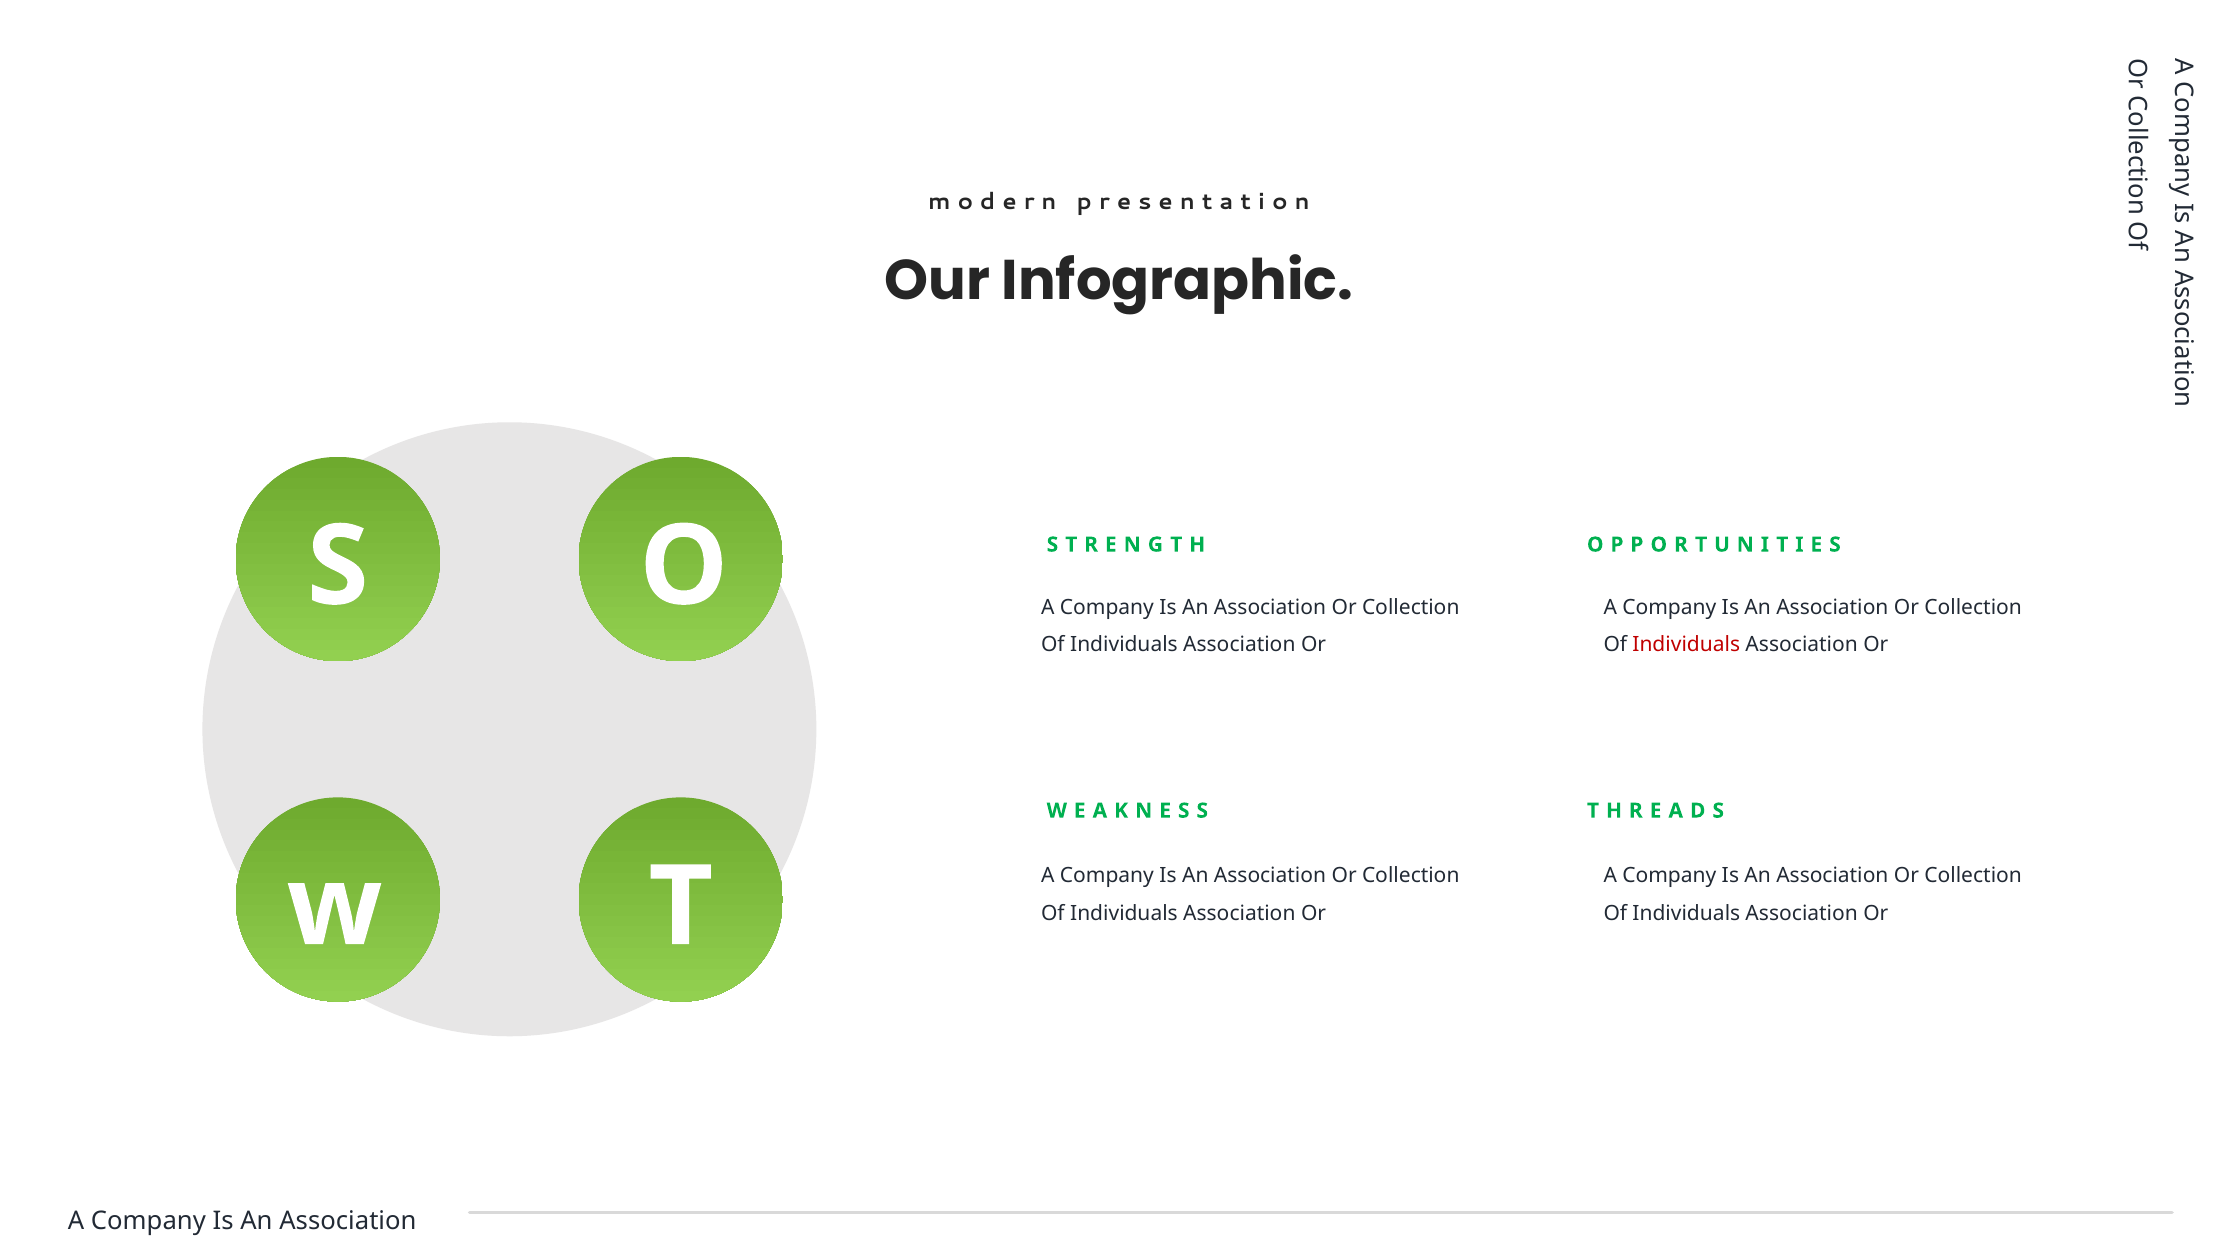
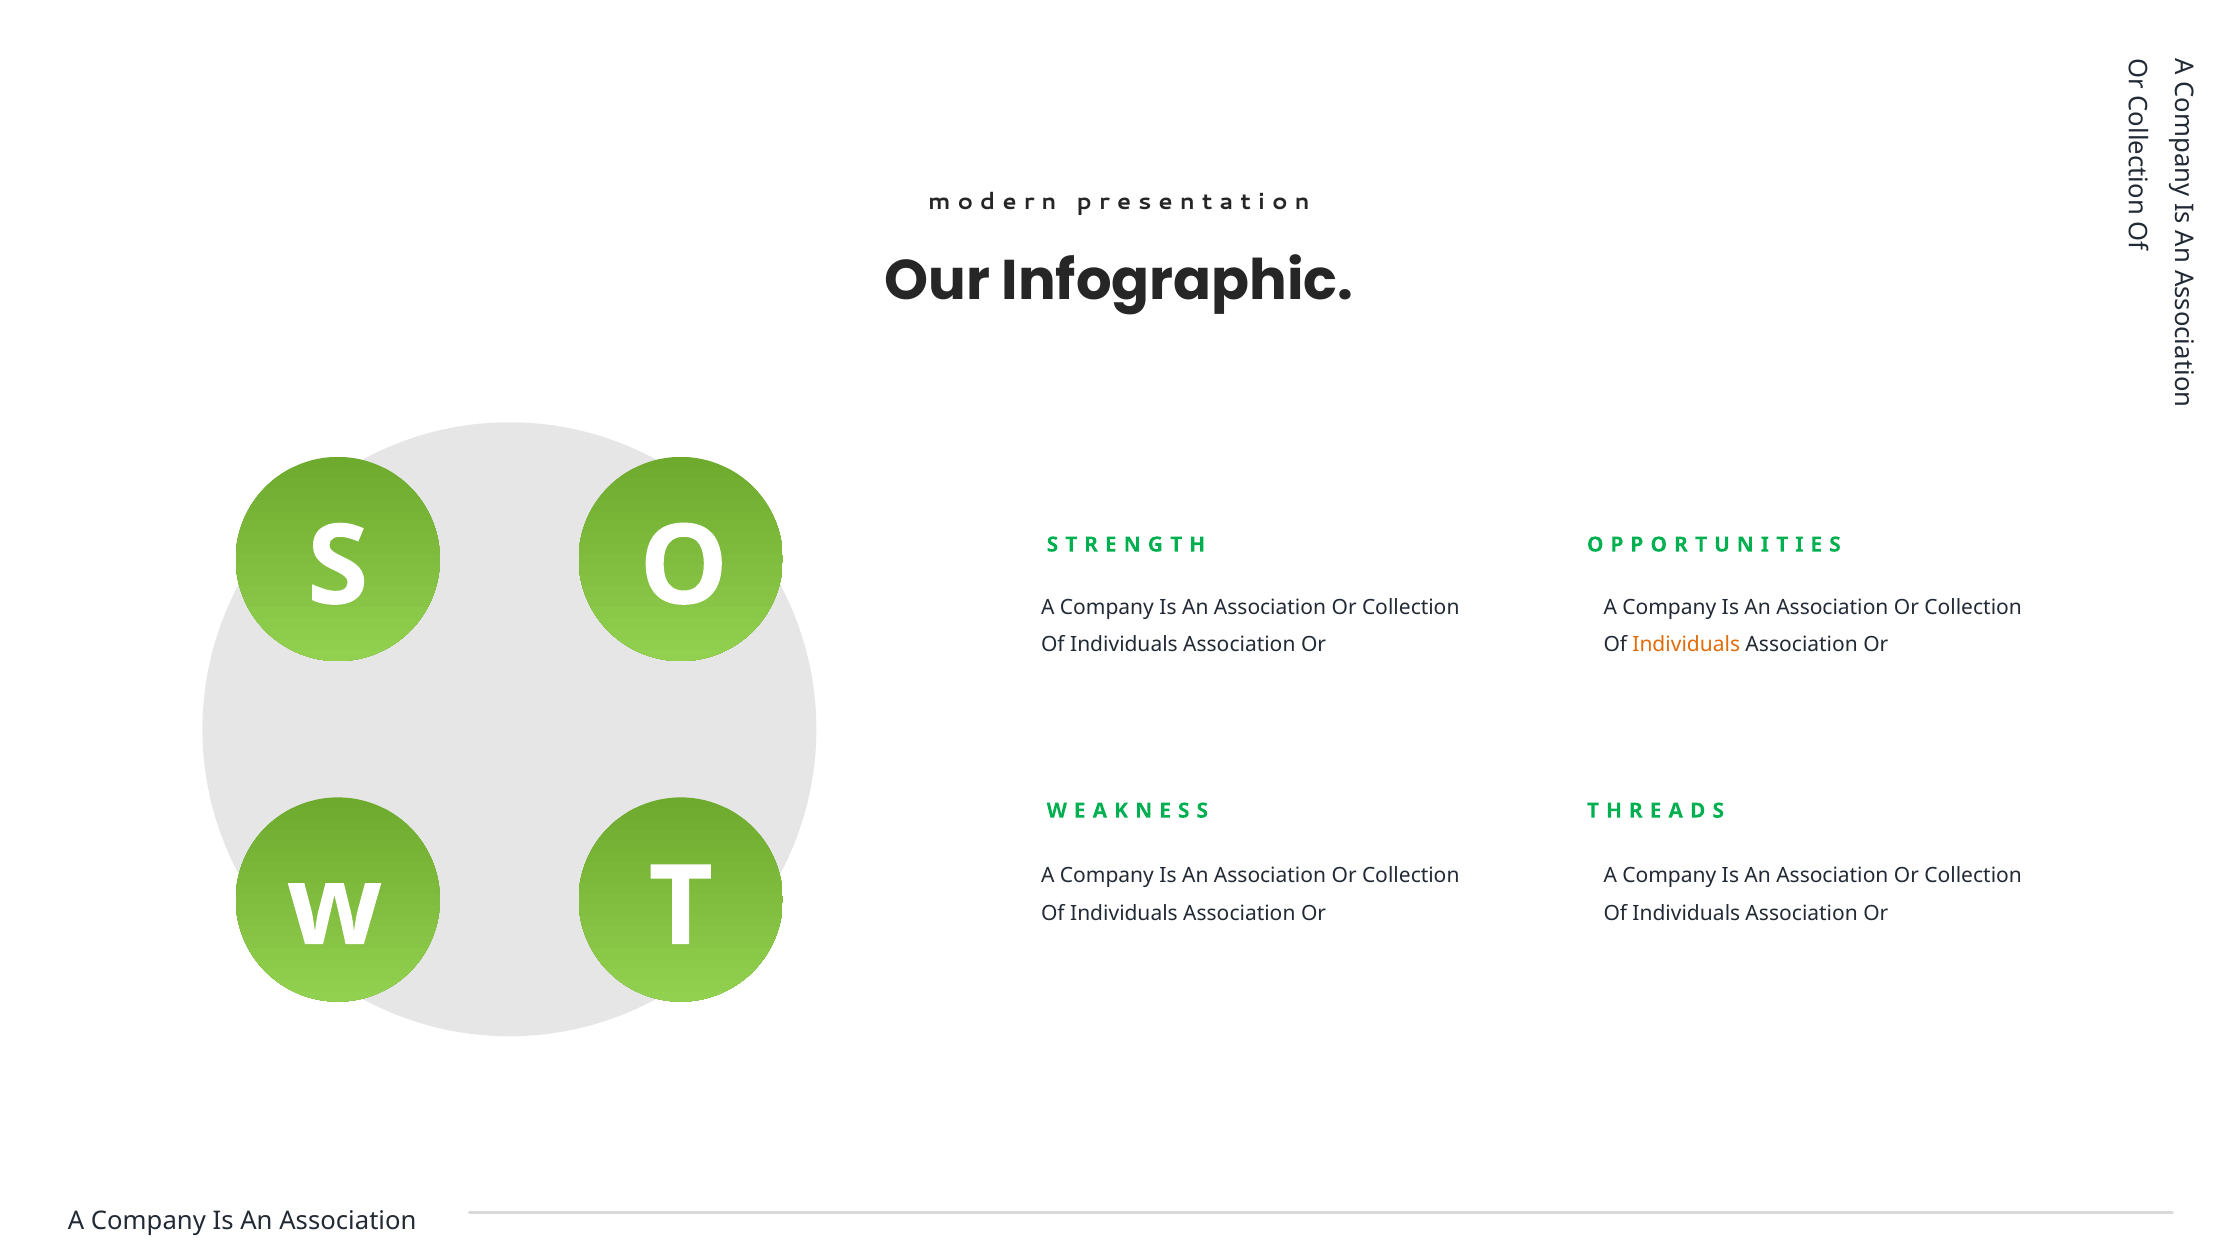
Individuals colour: red -> orange (1686, 645)
